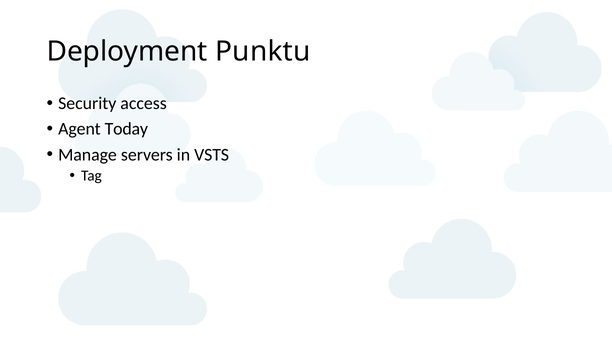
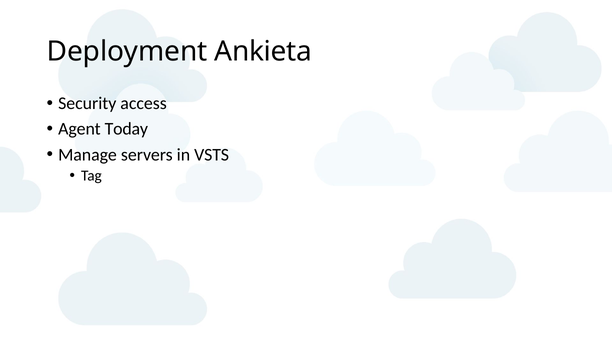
Punktu: Punktu -> Ankieta (263, 51)
